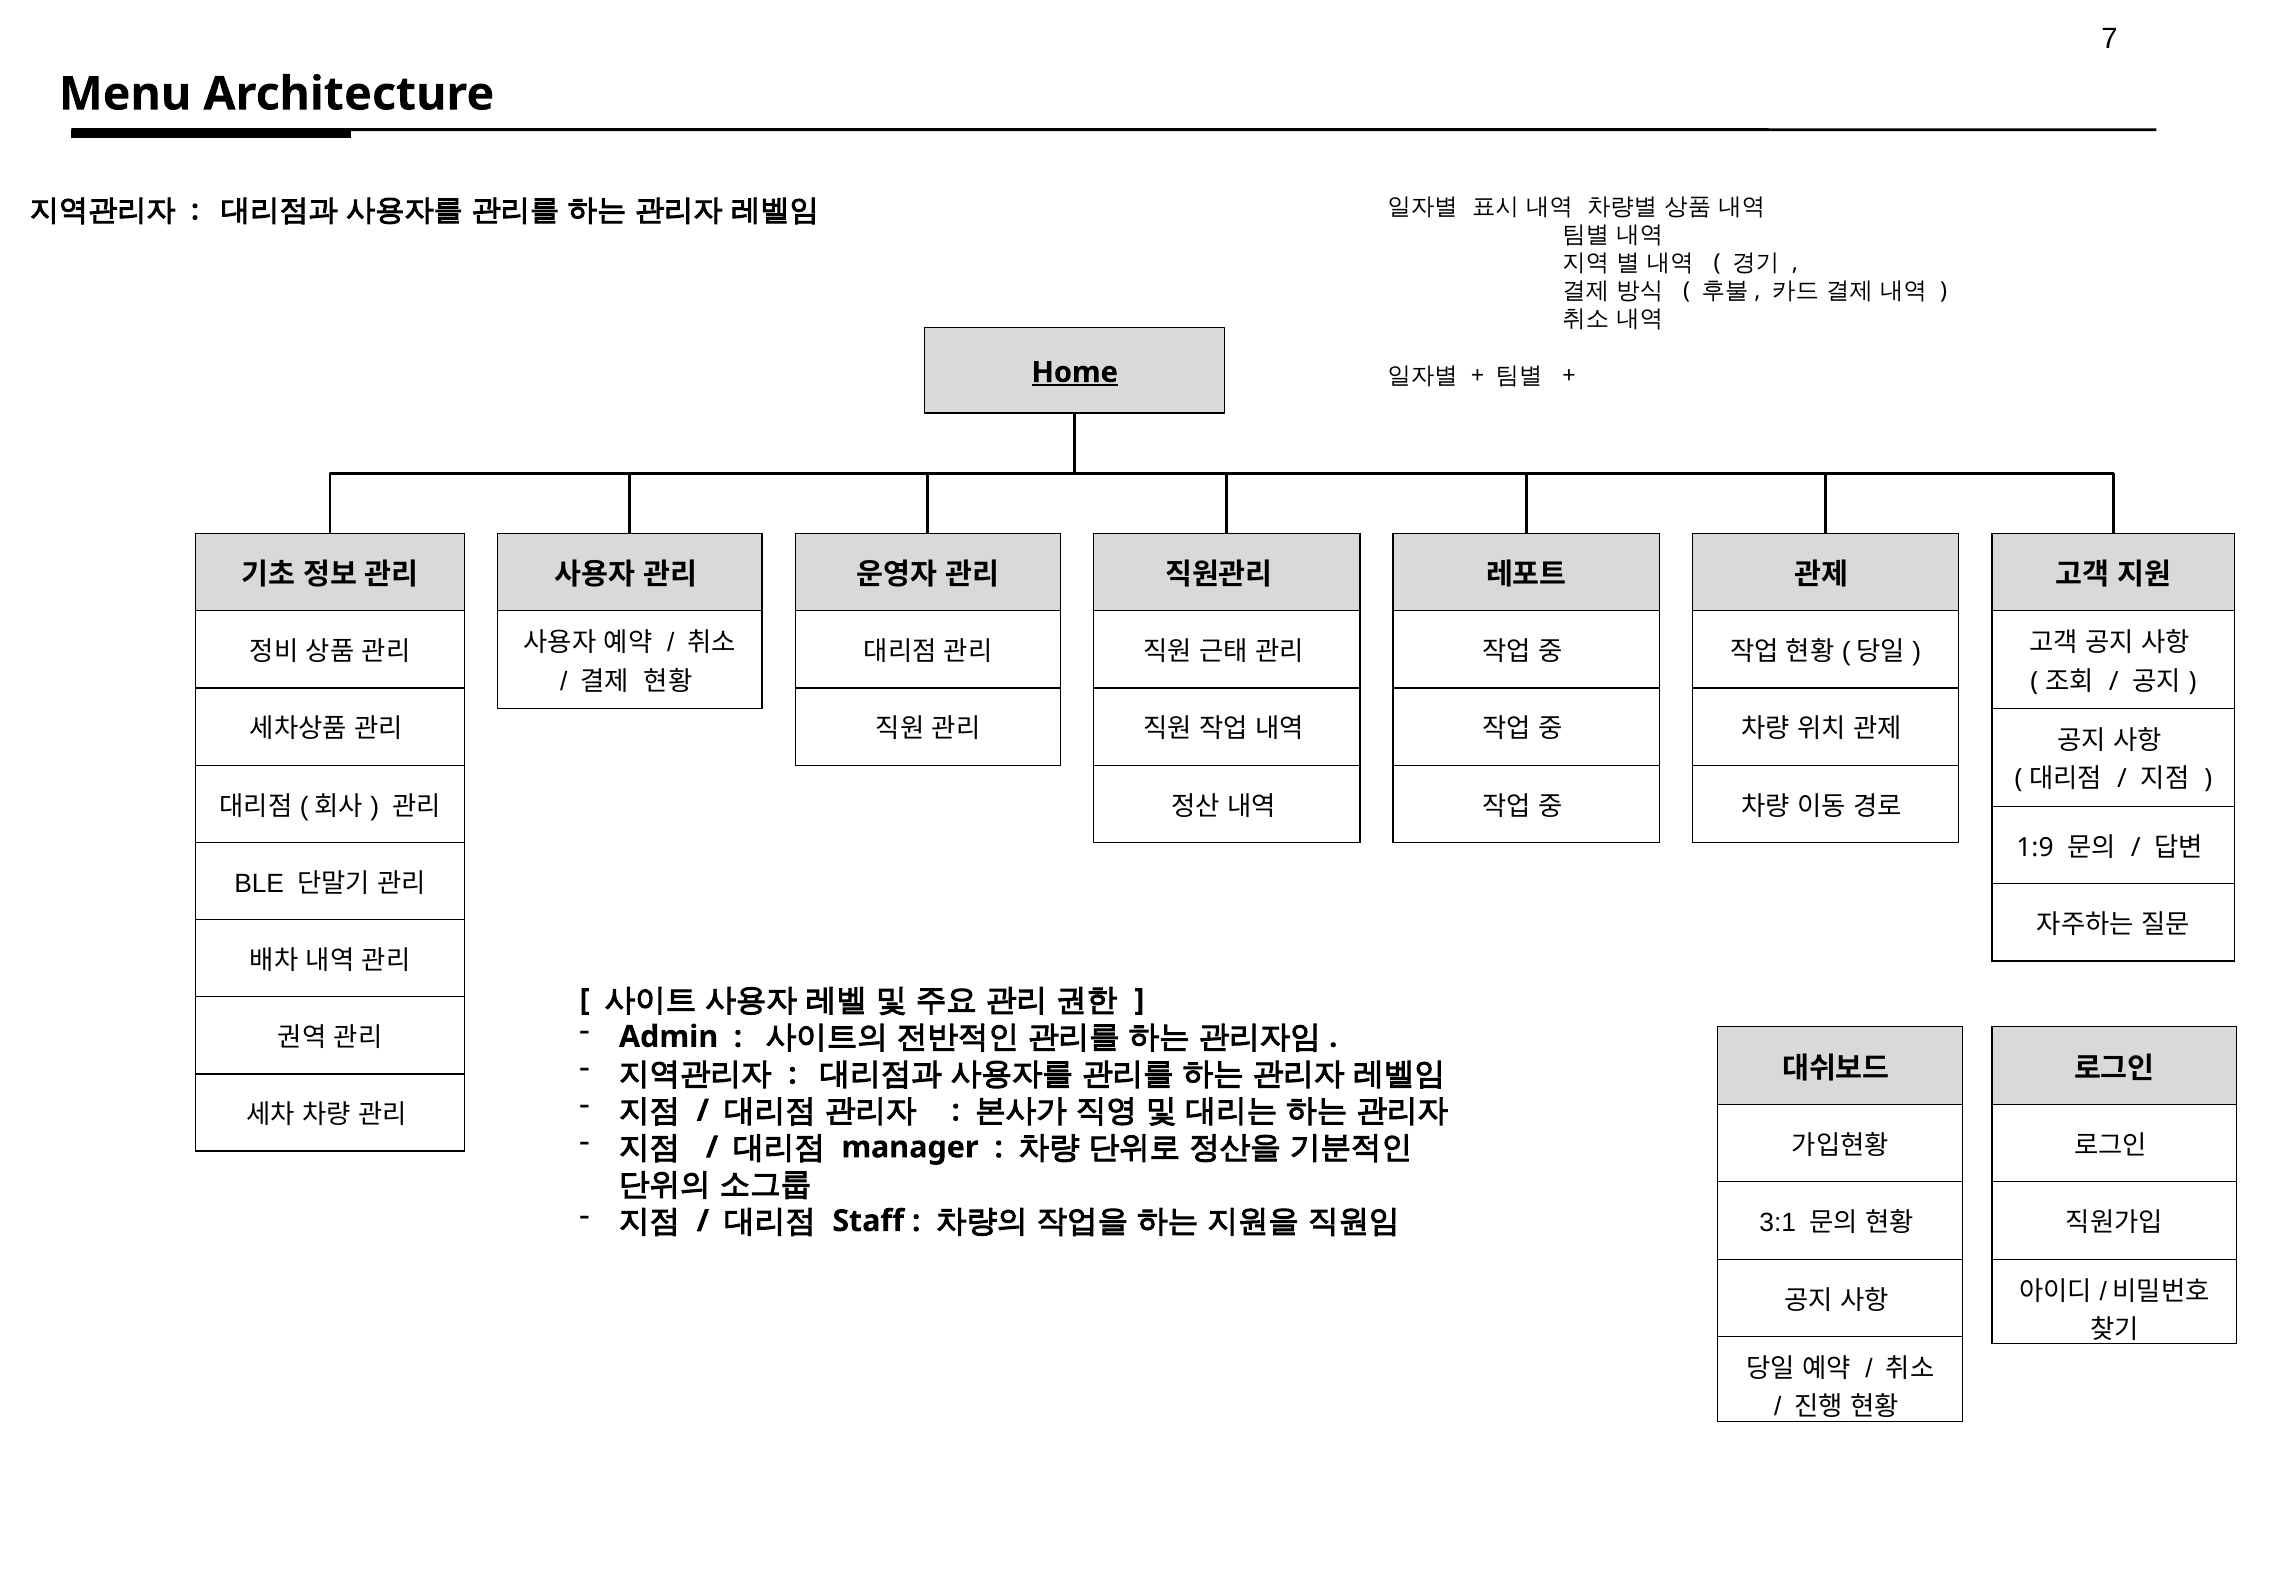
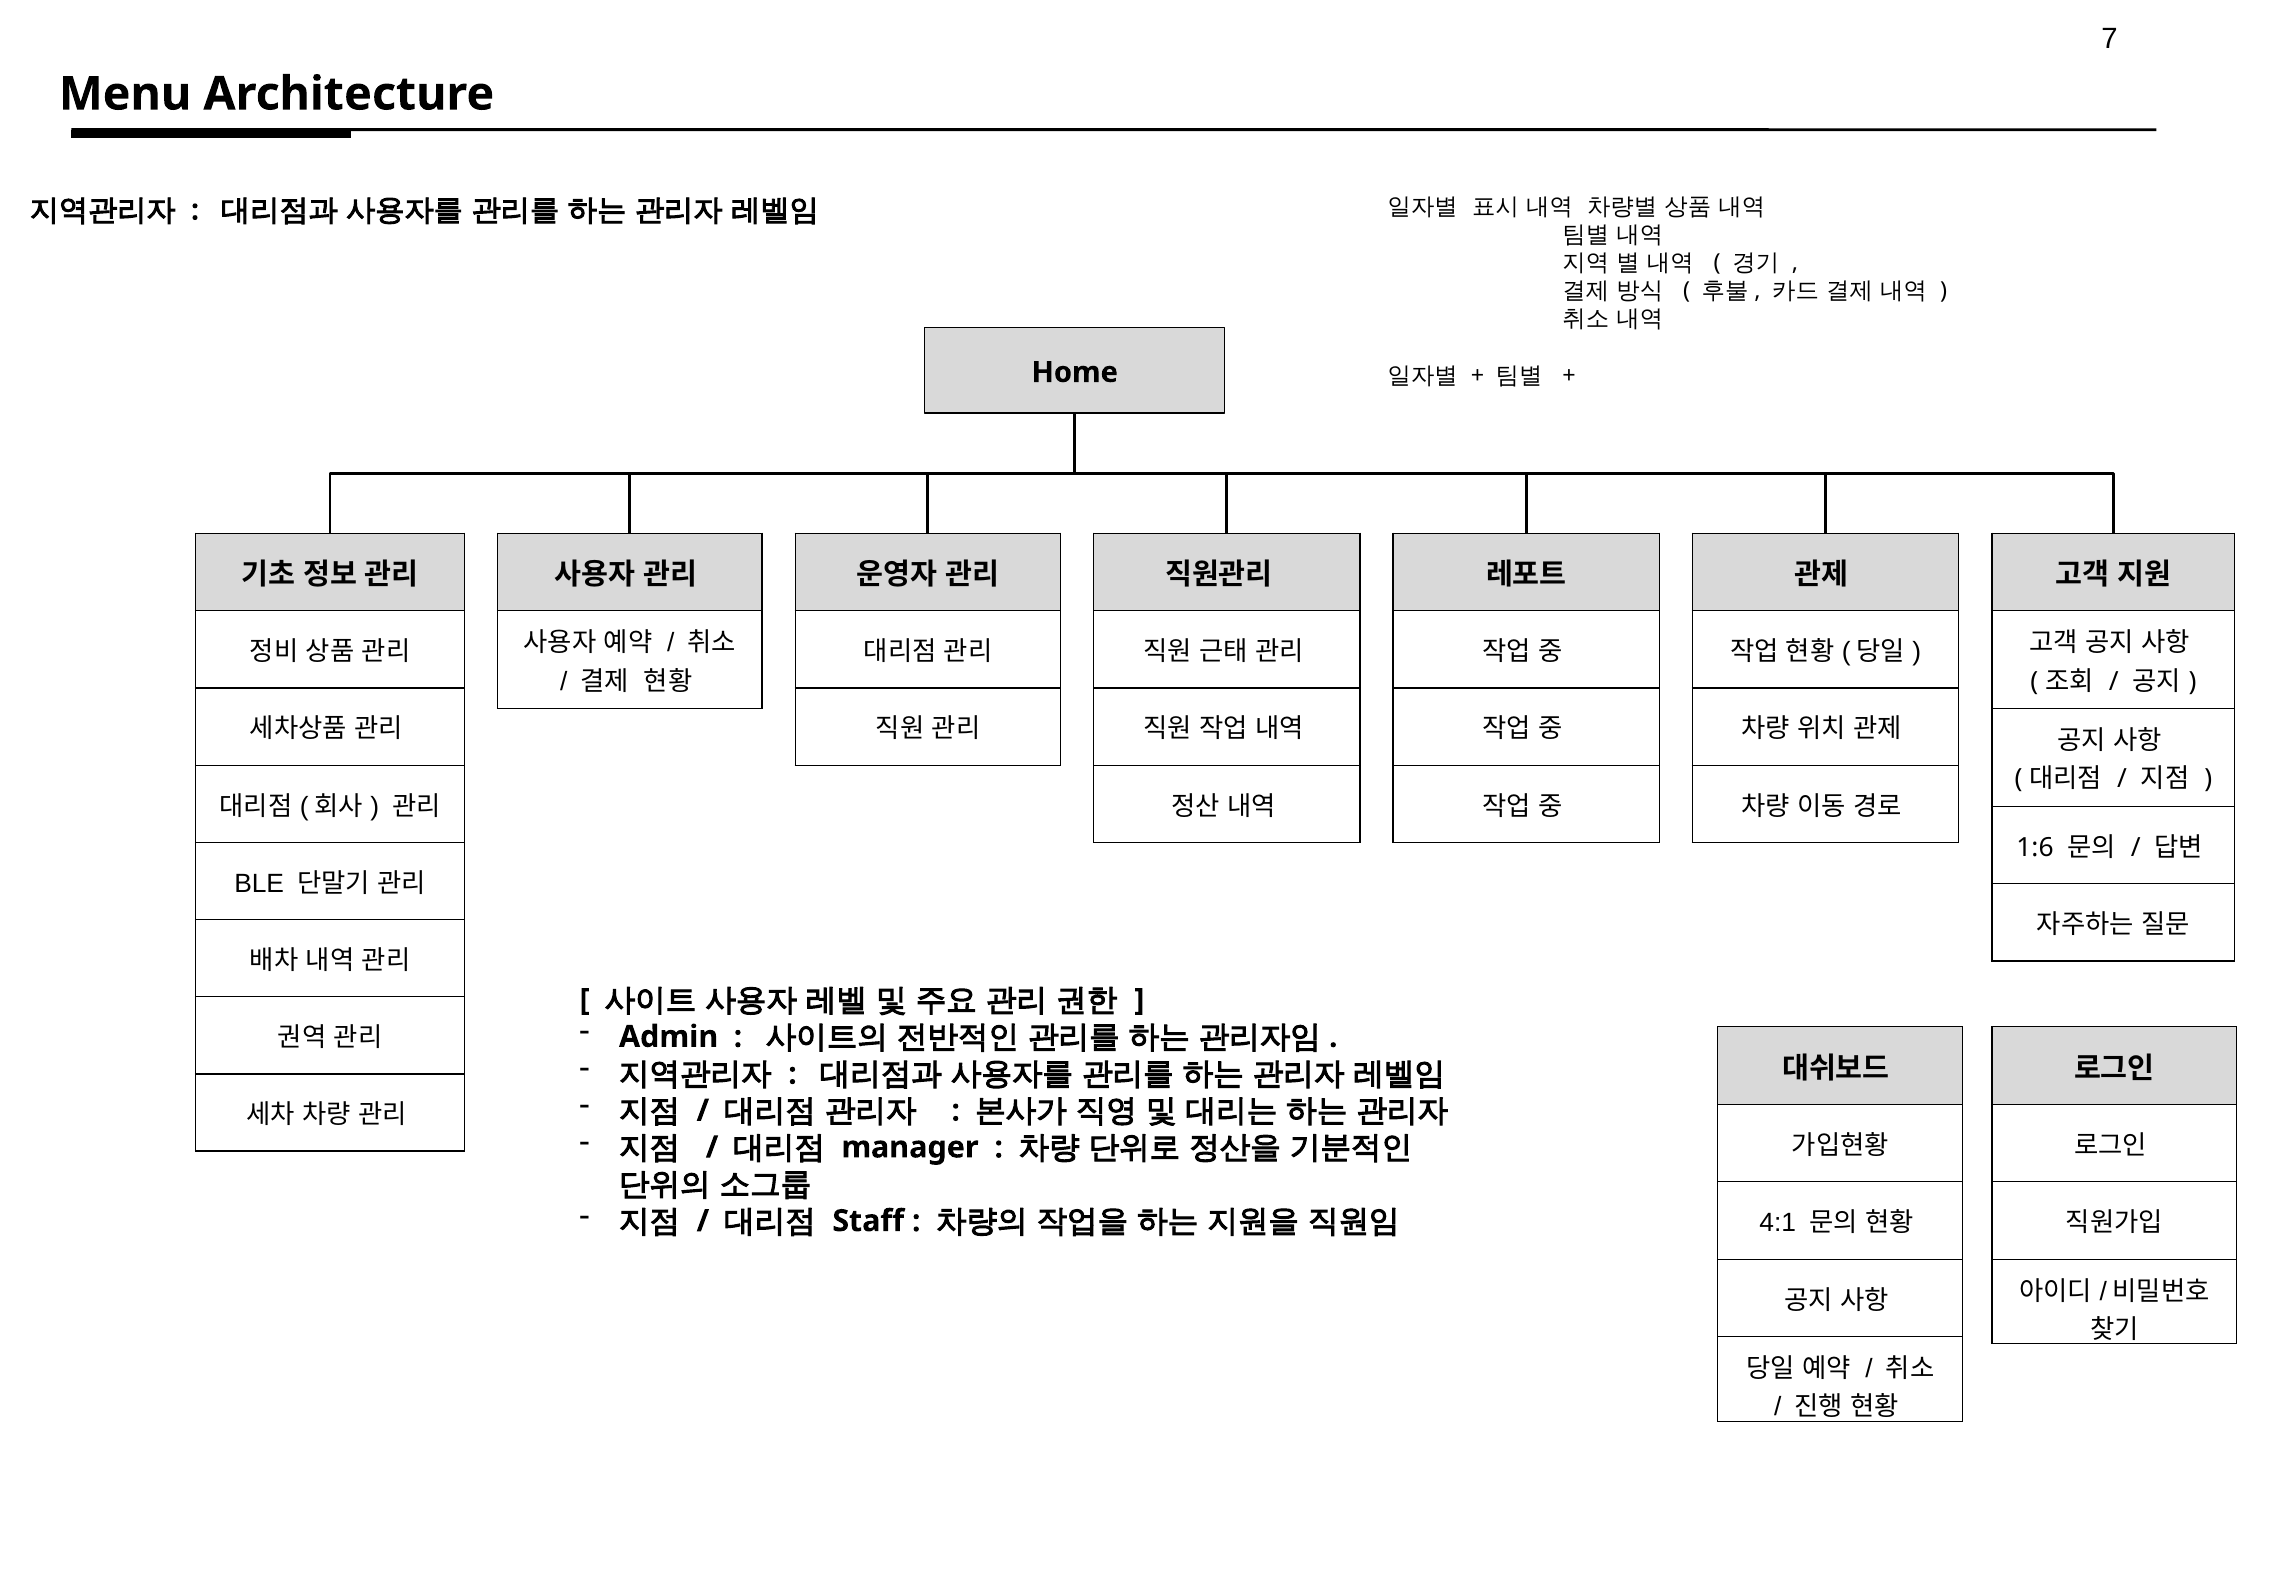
Home underline: present -> none (1075, 372)
1:9: 1:9 -> 1:6 (2035, 847)
3:1: 3:1 -> 4:1 (1778, 1223)
